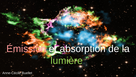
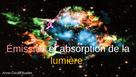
lumière colour: light green -> yellow (67, 60)
